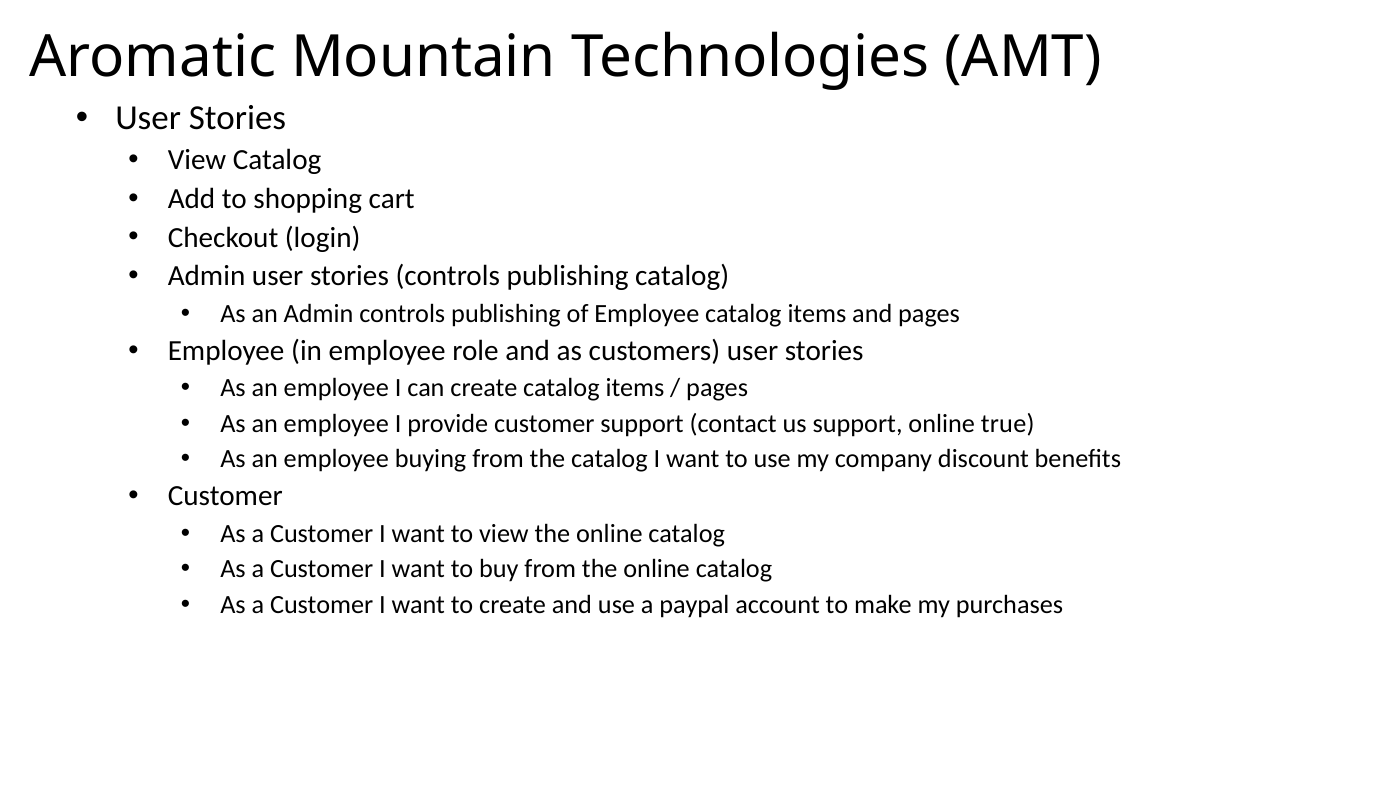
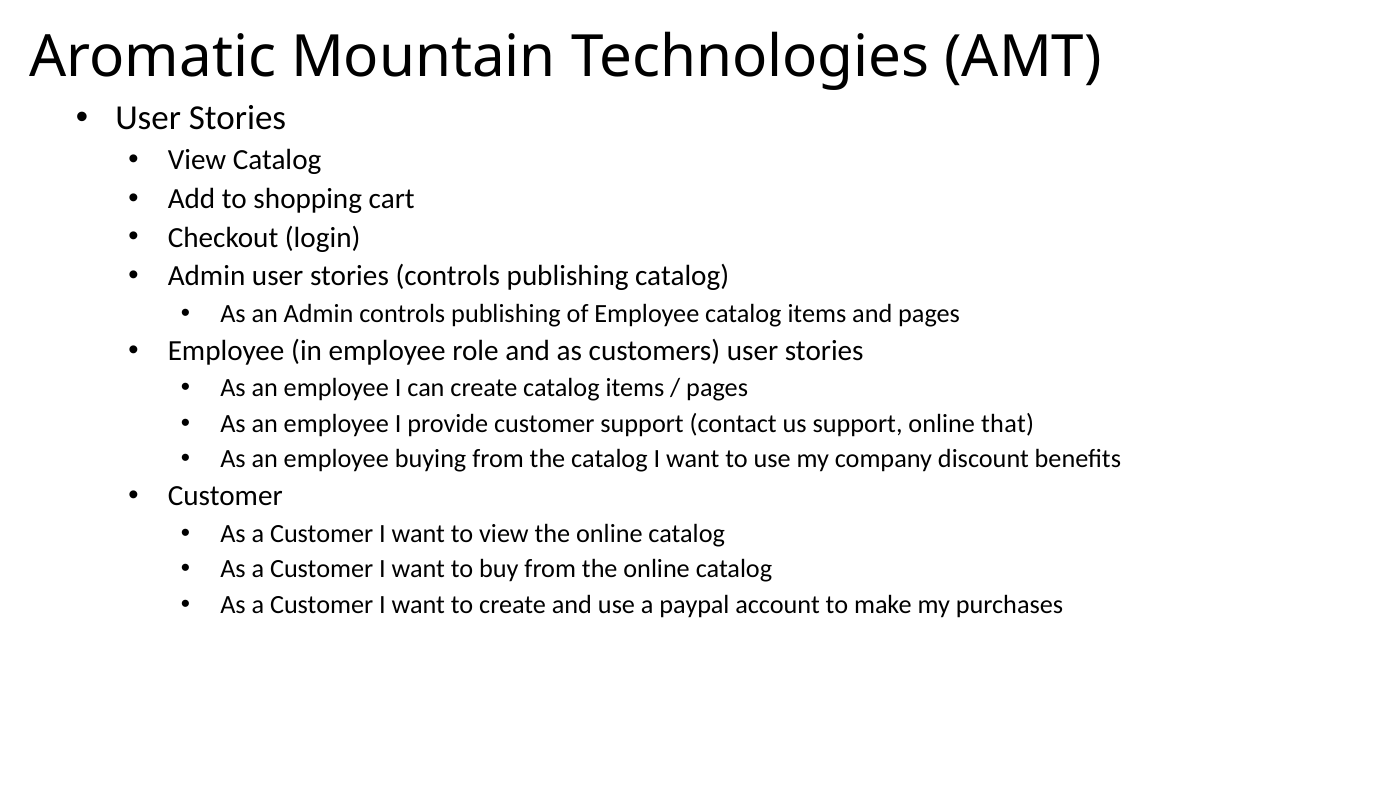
true: true -> that (1008, 424)
